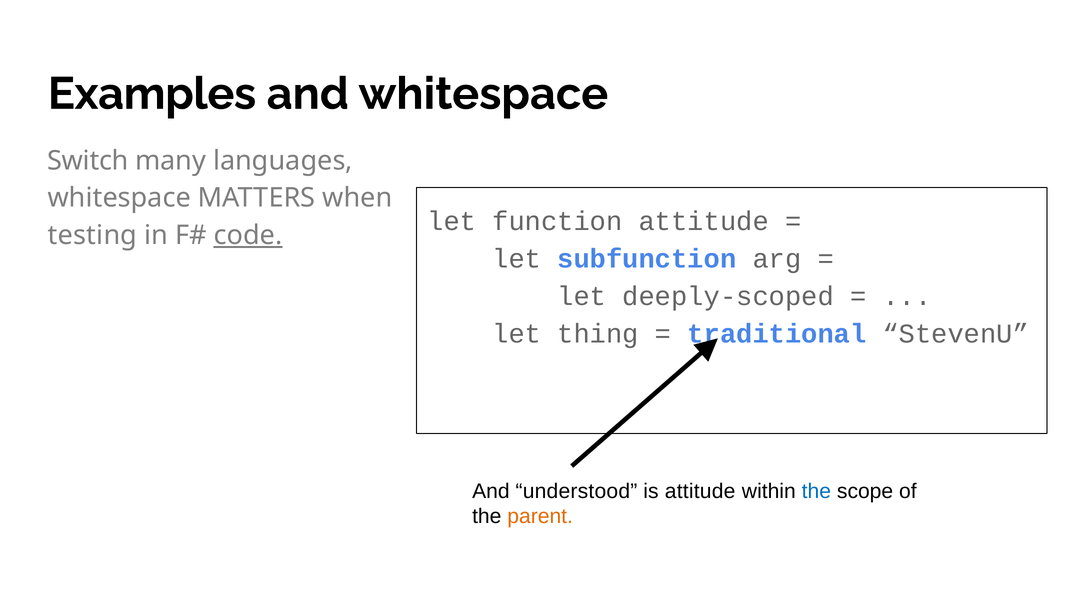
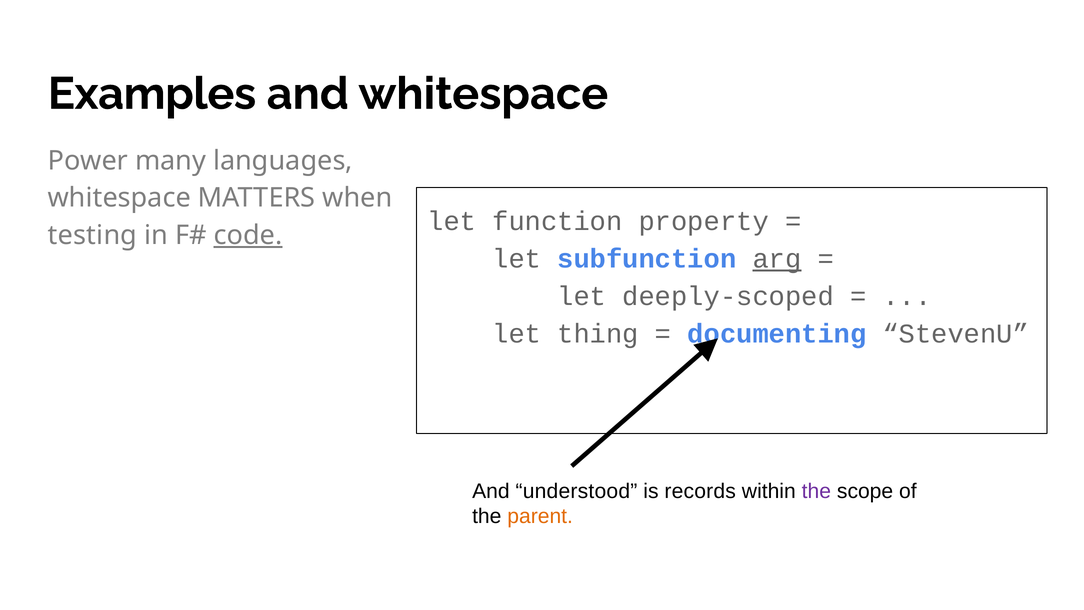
Switch: Switch -> Power (88, 161)
function attitude: attitude -> property (704, 221)
arg underline: none -> present (777, 259)
traditional: traditional -> documenting (777, 333)
is attitude: attitude -> records (700, 491)
the colour: blue -> purple (816, 491)
